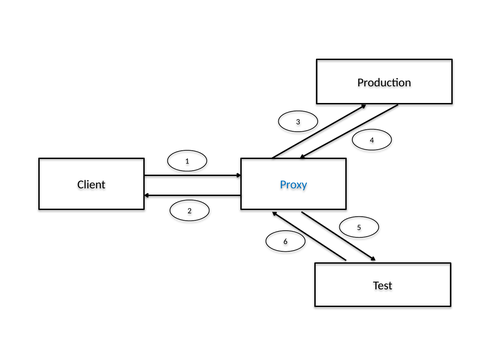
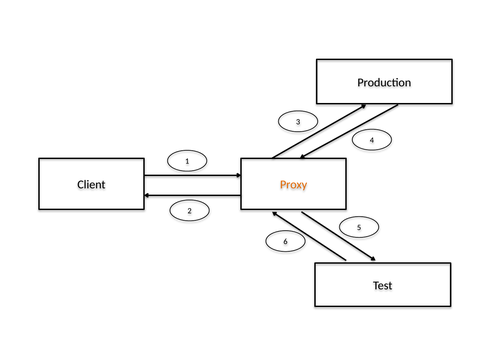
Proxy colour: blue -> orange (294, 185)
